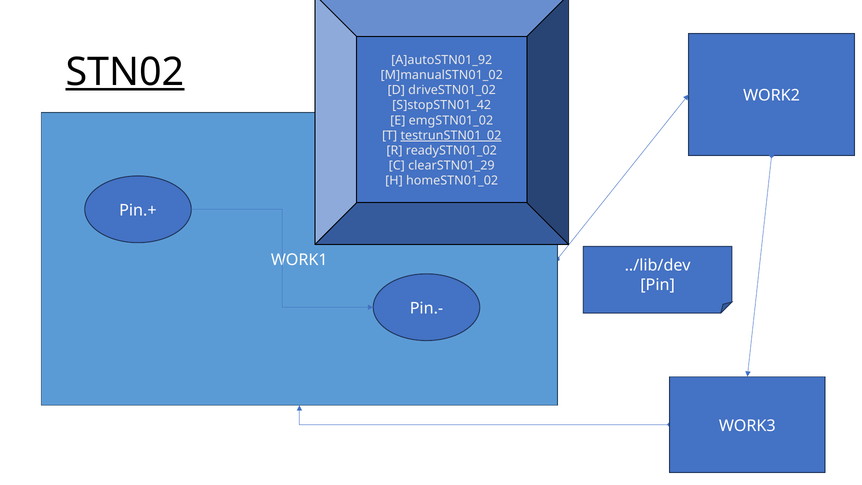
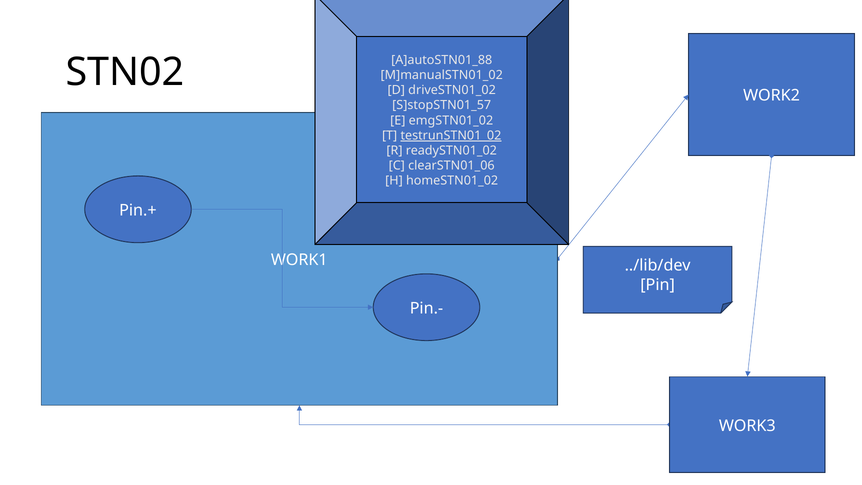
A]autoSTN01_92: A]autoSTN01_92 -> A]autoSTN01_88 (442, 60)
STN02 underline: present -> none (125, 72)
S]stopSTN01_42: S]stopSTN01_42 -> S]stopSTN01_57 (442, 105)
clearSTN01_29: clearSTN01_29 -> clearSTN01_06 (451, 166)
